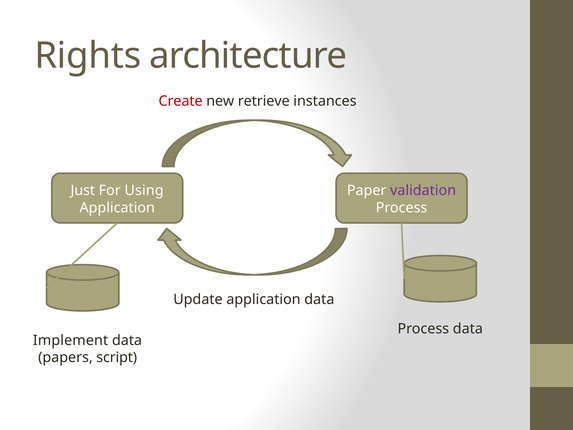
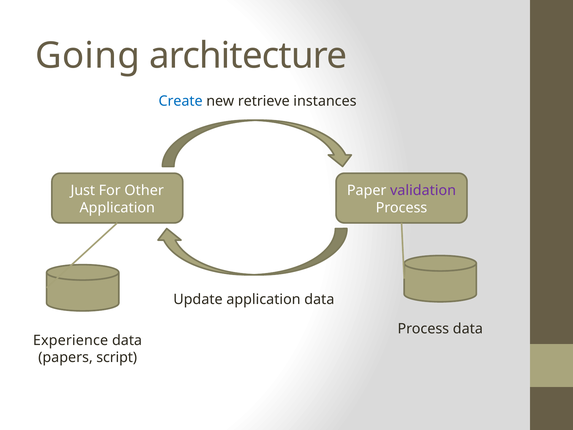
Rights: Rights -> Going (88, 56)
Create colour: red -> blue (181, 101)
Using: Using -> Other (144, 190)
Implement: Implement -> Experience (71, 340)
